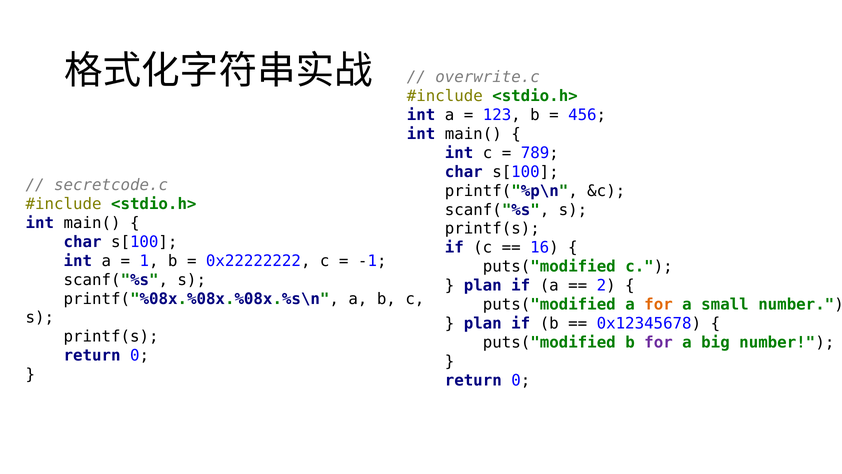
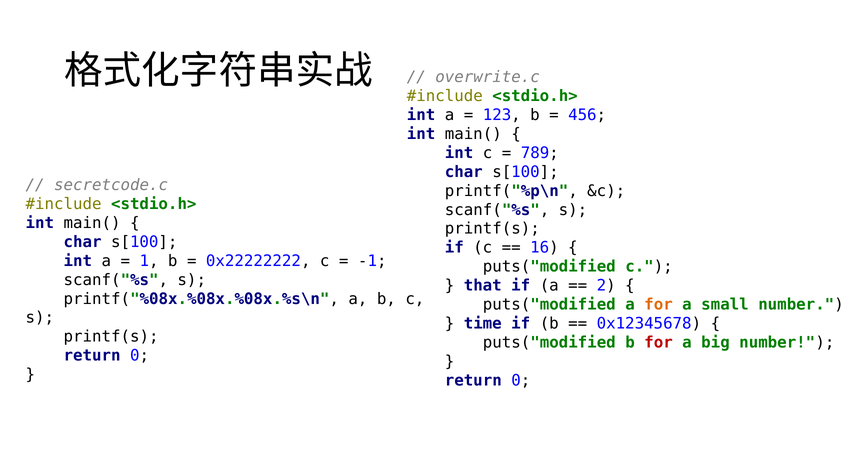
plan: plan -> that (483, 285)
plan: plan -> time (483, 323)
for colour: purple -> red (659, 342)
